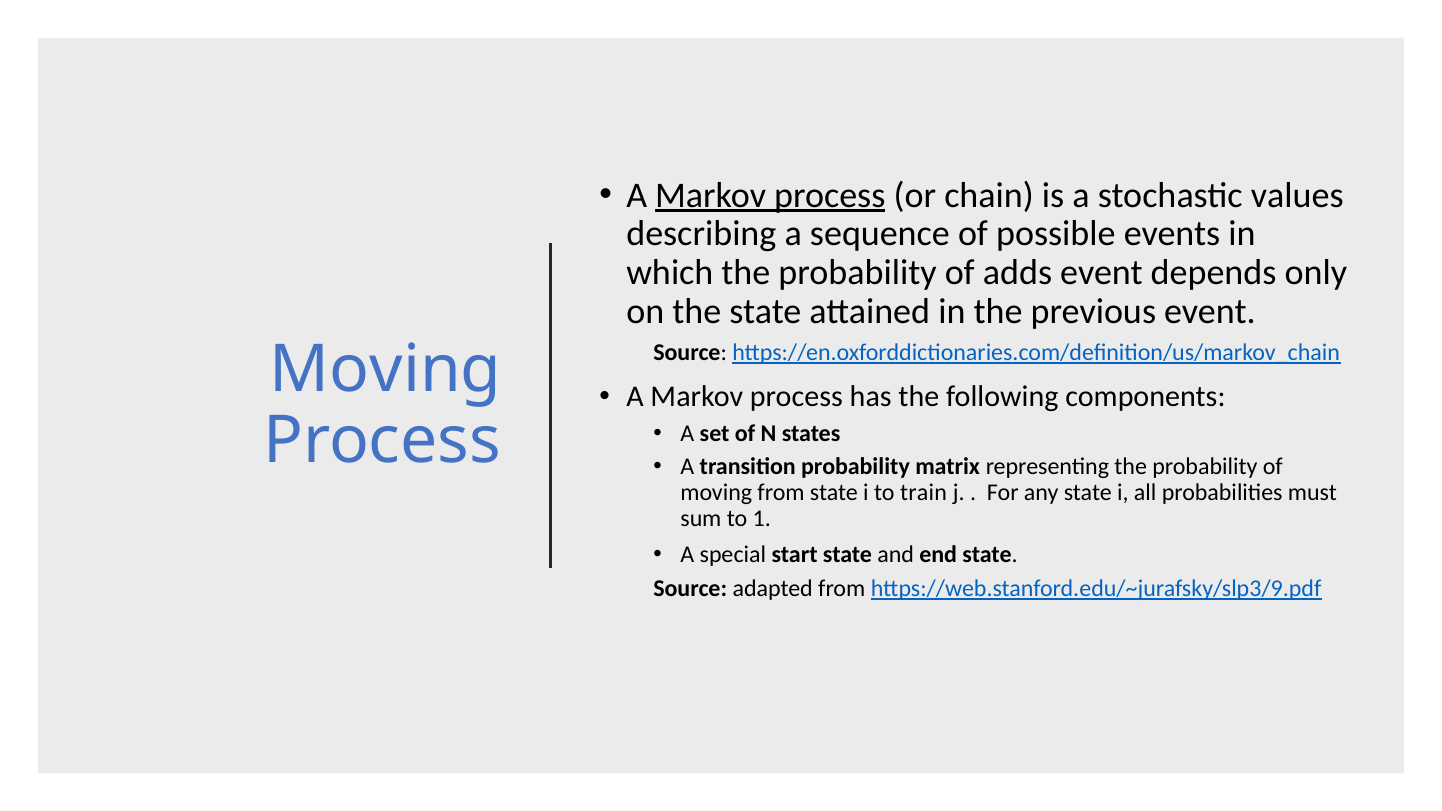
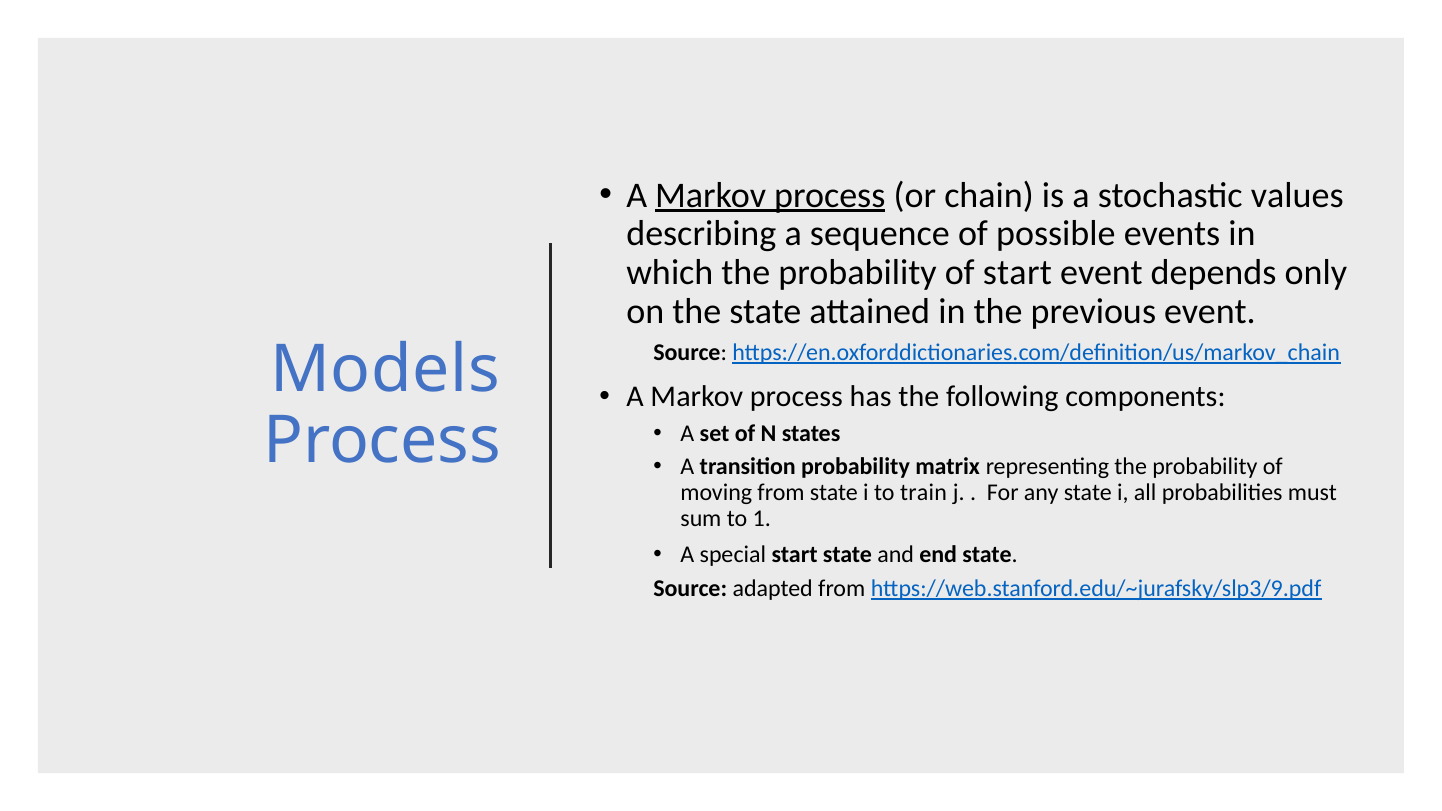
of adds: adds -> start (1017, 273)
Moving: Moving -> Models (385, 369)
